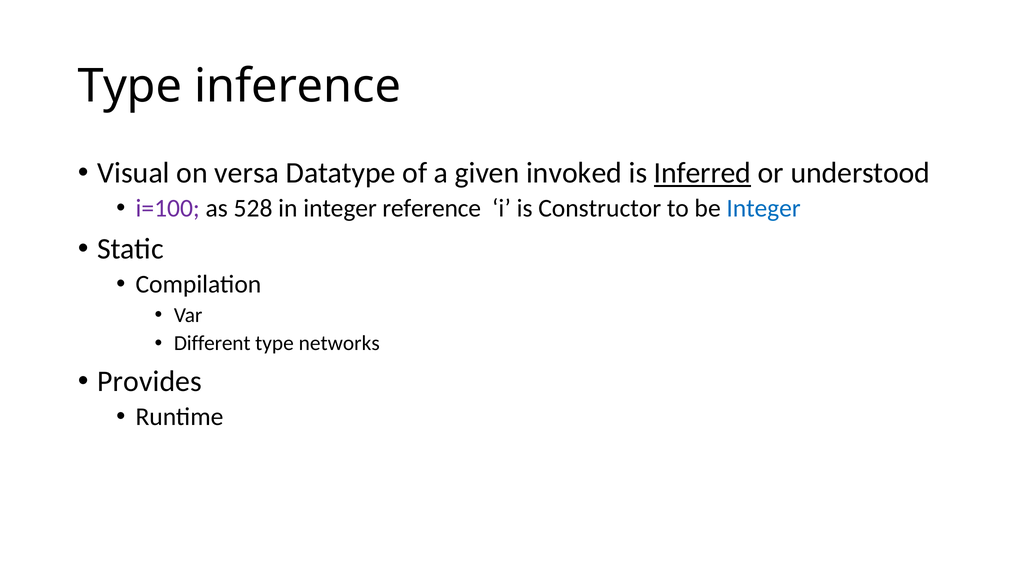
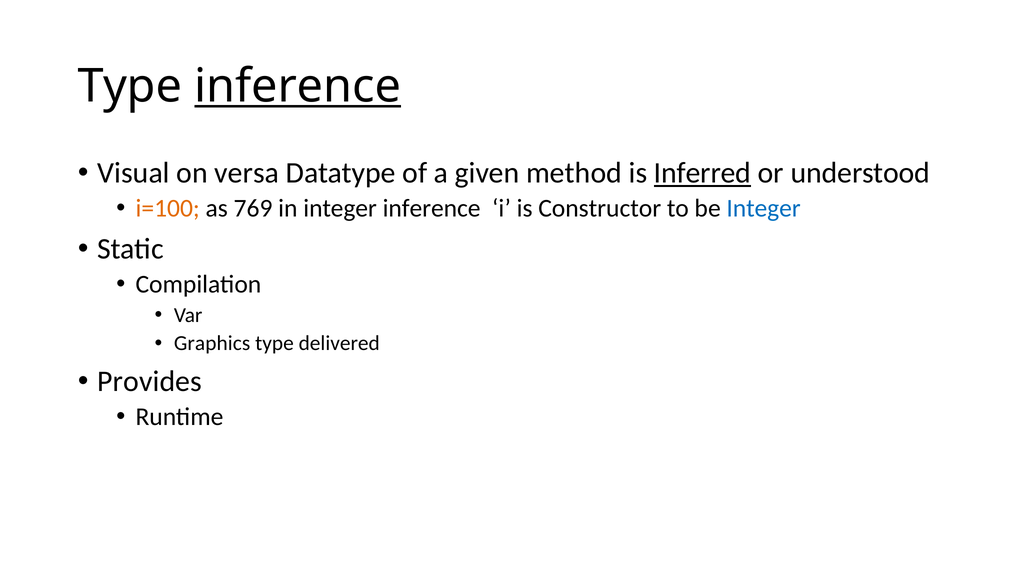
inference underline: none -> present (298, 86)
invoked: invoked -> method (574, 173)
i=100 colour: purple -> orange (168, 208)
528: 528 -> 769 (253, 208)
integer reference: reference -> inference (432, 208)
Different: Different -> Graphics (212, 343)
networks: networks -> delivered (339, 343)
